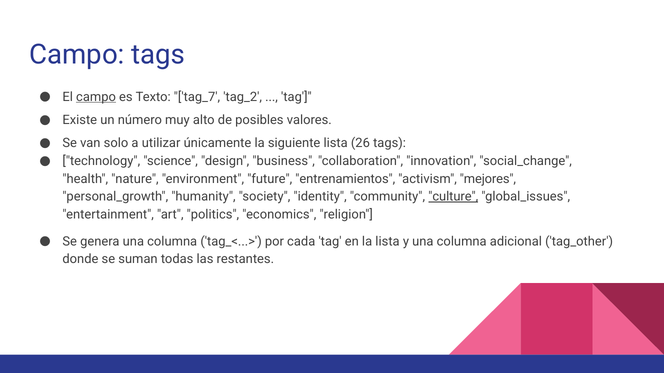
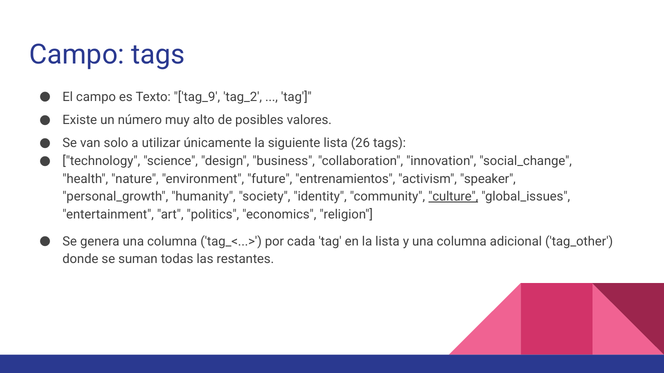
campo underline: present -> none (96, 97)
tag_7: tag_7 -> tag_9 (197, 97)
mejores: mejores -> speaker (488, 179)
